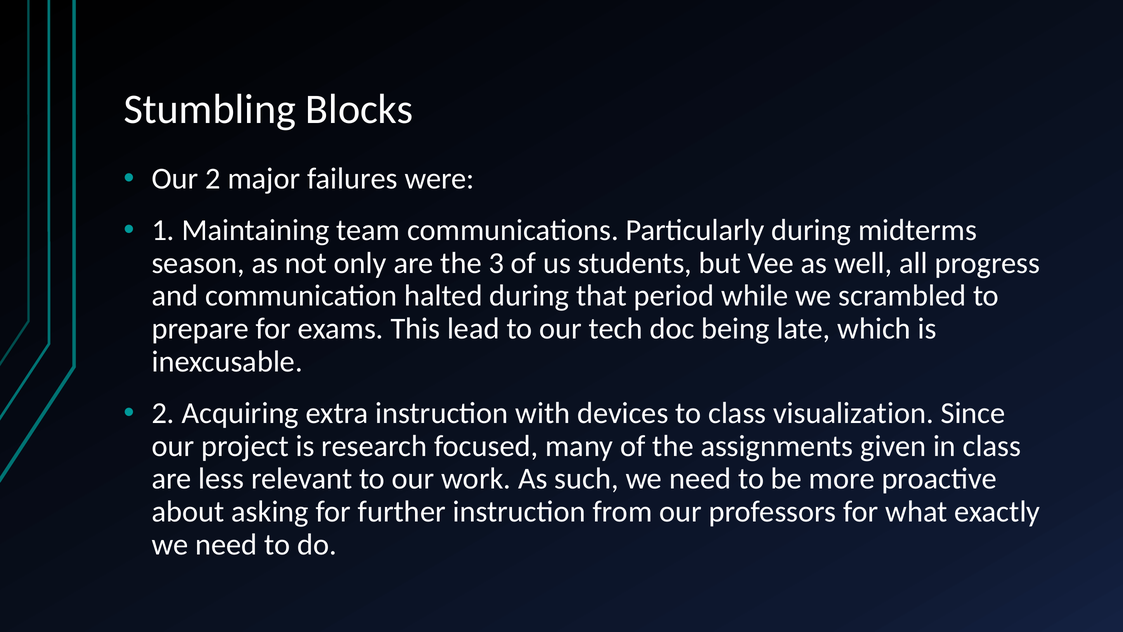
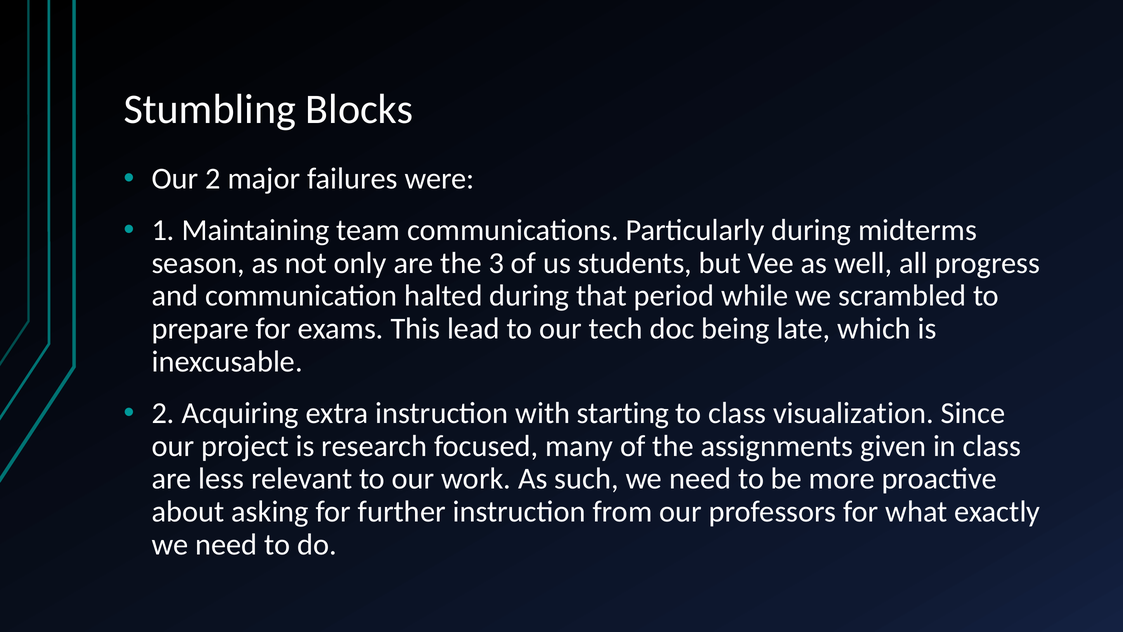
devices: devices -> starting (623, 413)
